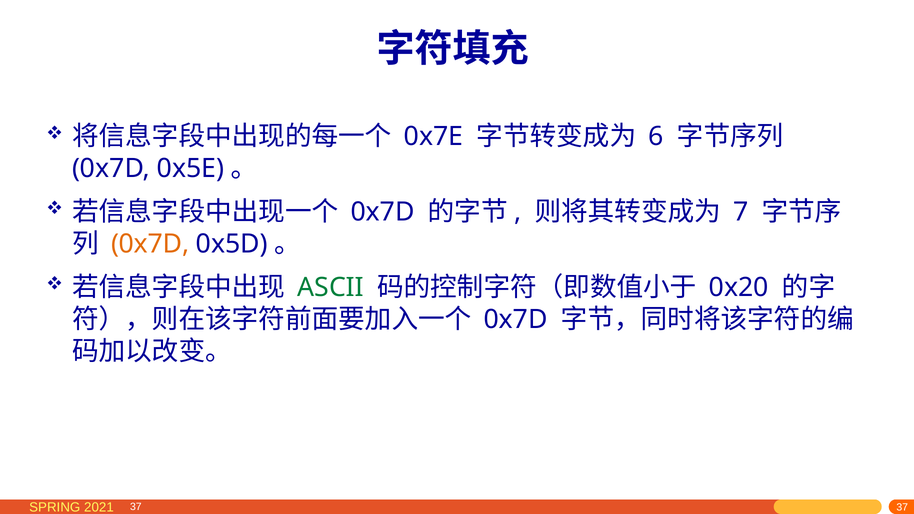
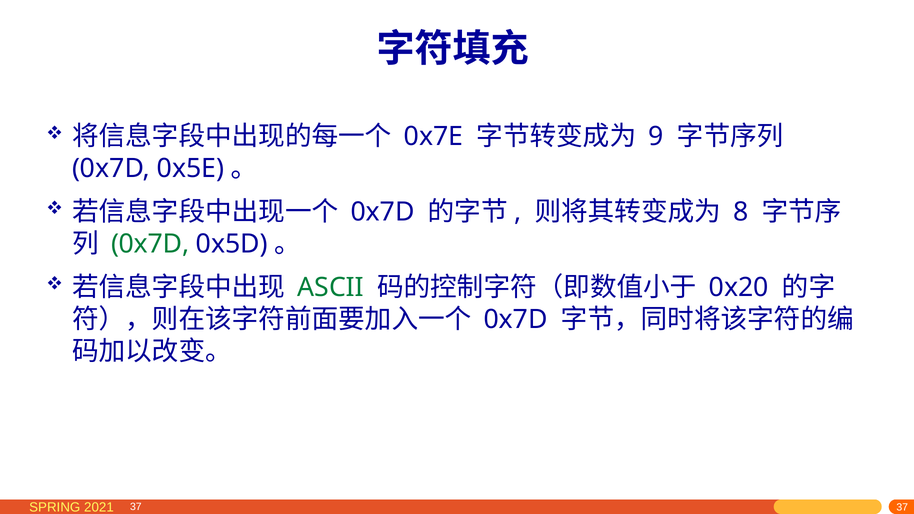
6: 6 -> 9 (656, 136)
7: 7 -> 8 (741, 212)
0x7D colour: orange -> green (150, 244)
